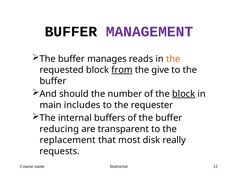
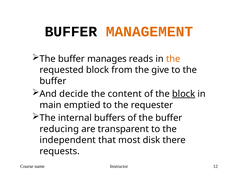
MANAGEMENT colour: purple -> orange (149, 32)
from underline: present -> none (122, 70)
should: should -> decide (74, 94)
number: number -> content (125, 94)
includes: includes -> emptied (82, 105)
replacement: replacement -> independent (68, 140)
really: really -> there (174, 140)
